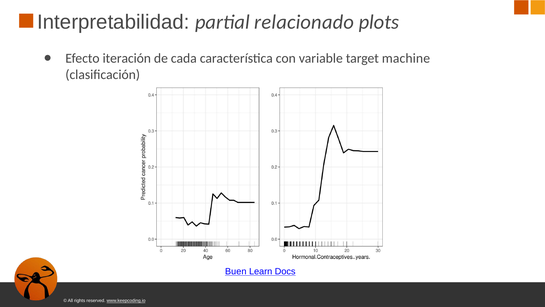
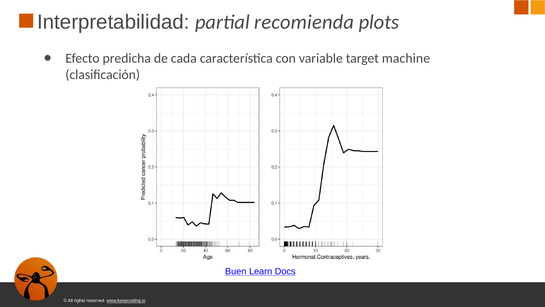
relacionado: relacionado -> recomienda (304, 22)
iteración: iteración -> predicha (127, 58)
